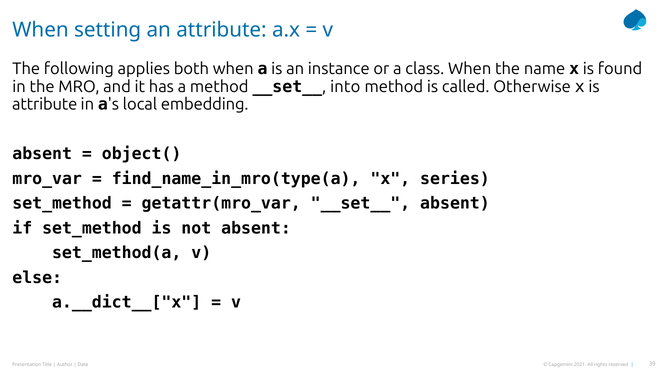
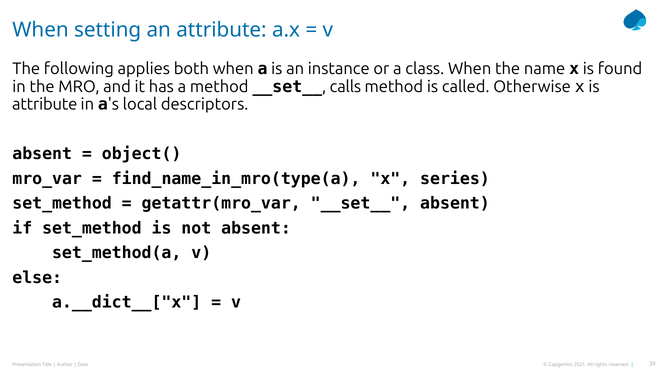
into: into -> calls (345, 87)
embedding: embedding -> descriptors (205, 104)
